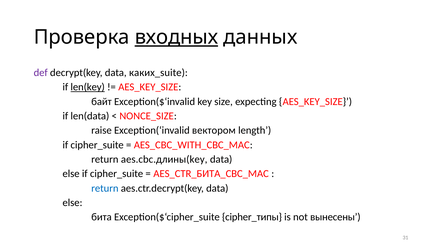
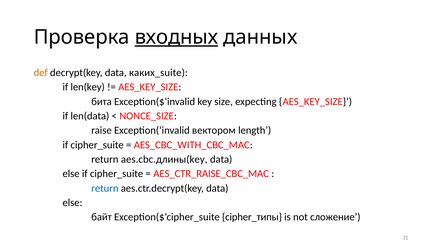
def colour: purple -> orange (41, 73)
len(key underline: present -> none (88, 87)
байт: байт -> бита (102, 101)
AES_CTR_БИТА_CBC_MAC: AES_CTR_БИТА_CBC_MAC -> AES_CTR_RAISE_CBC_MAC (211, 174)
бита: бита -> байт (102, 217)
вынесены: вынесены -> сложение (335, 217)
